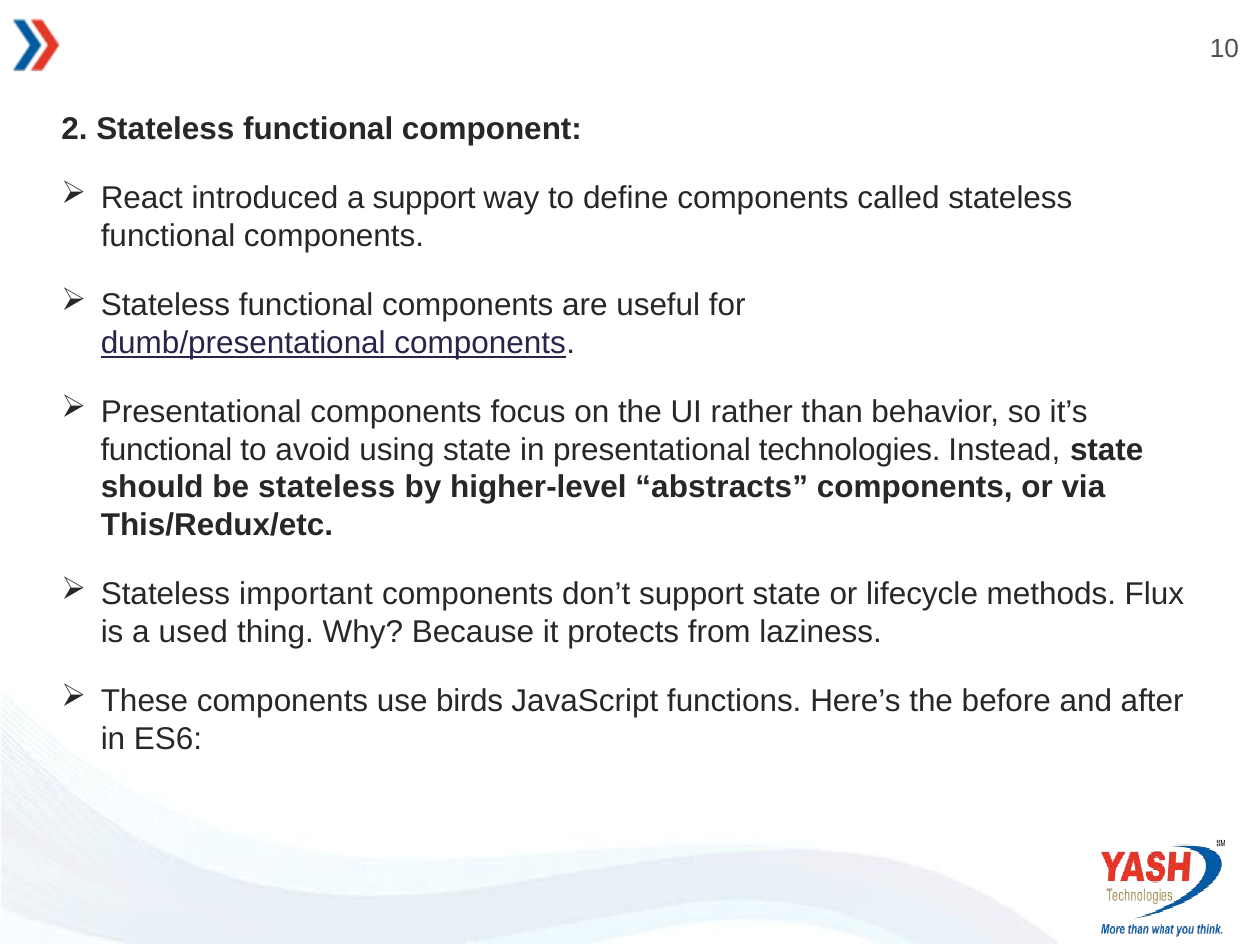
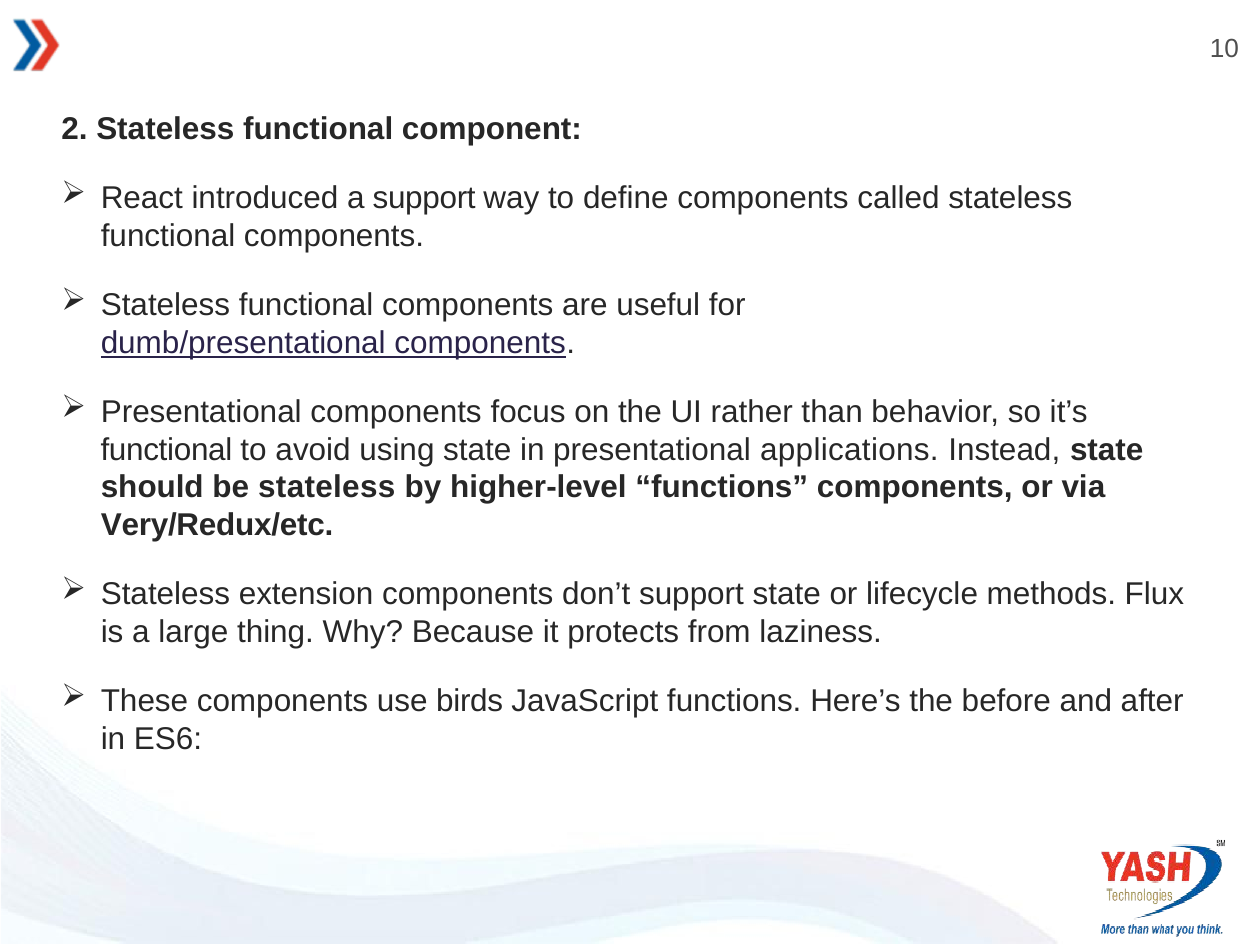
technologies: technologies -> applications (849, 450)
higher-level abstracts: abstracts -> functions (722, 488)
This/Redux/etc: This/Redux/etc -> Very/Redux/etc (217, 525)
important: important -> extension (306, 595)
used: used -> large (193, 632)
